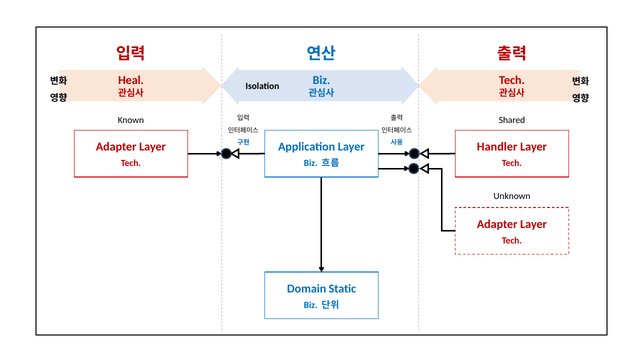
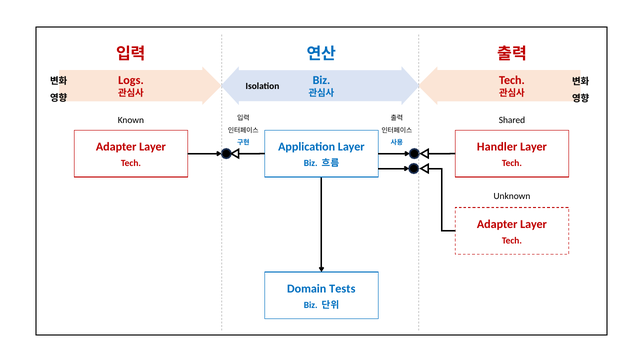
Heal: Heal -> Logs (131, 80)
Static: Static -> Tests (342, 288)
